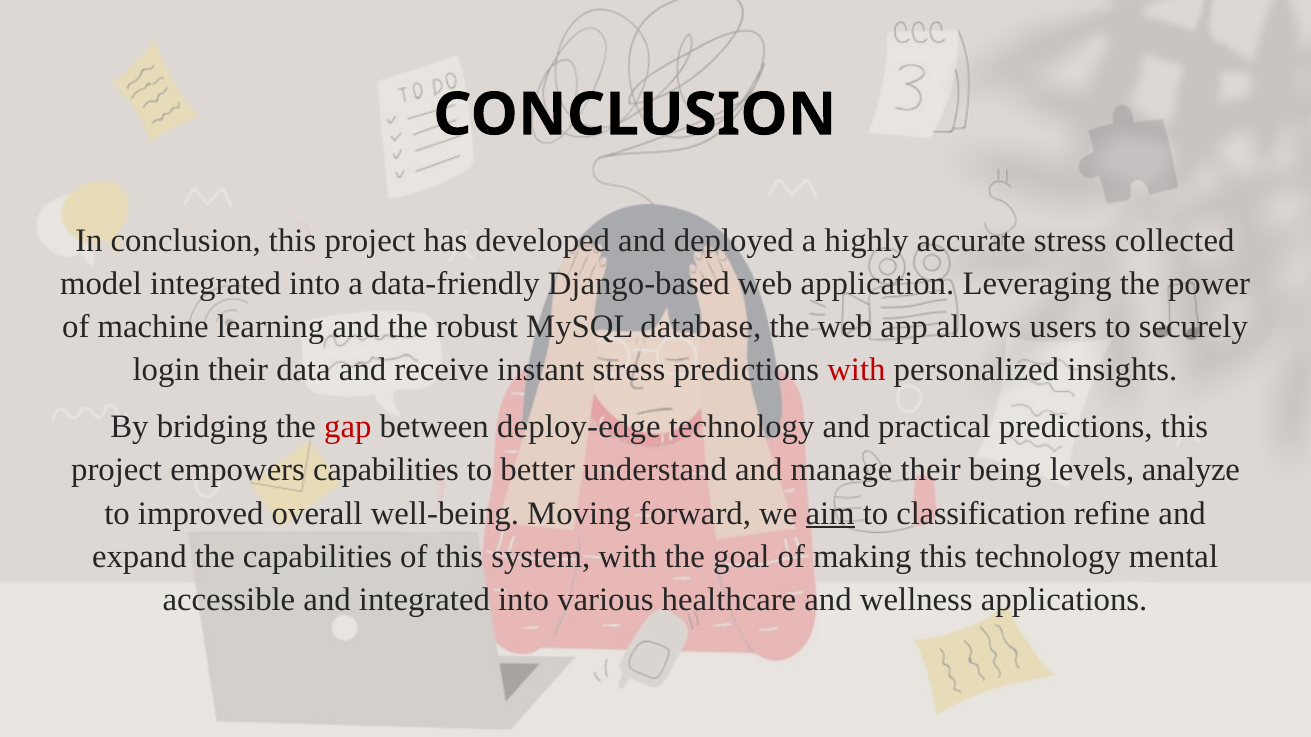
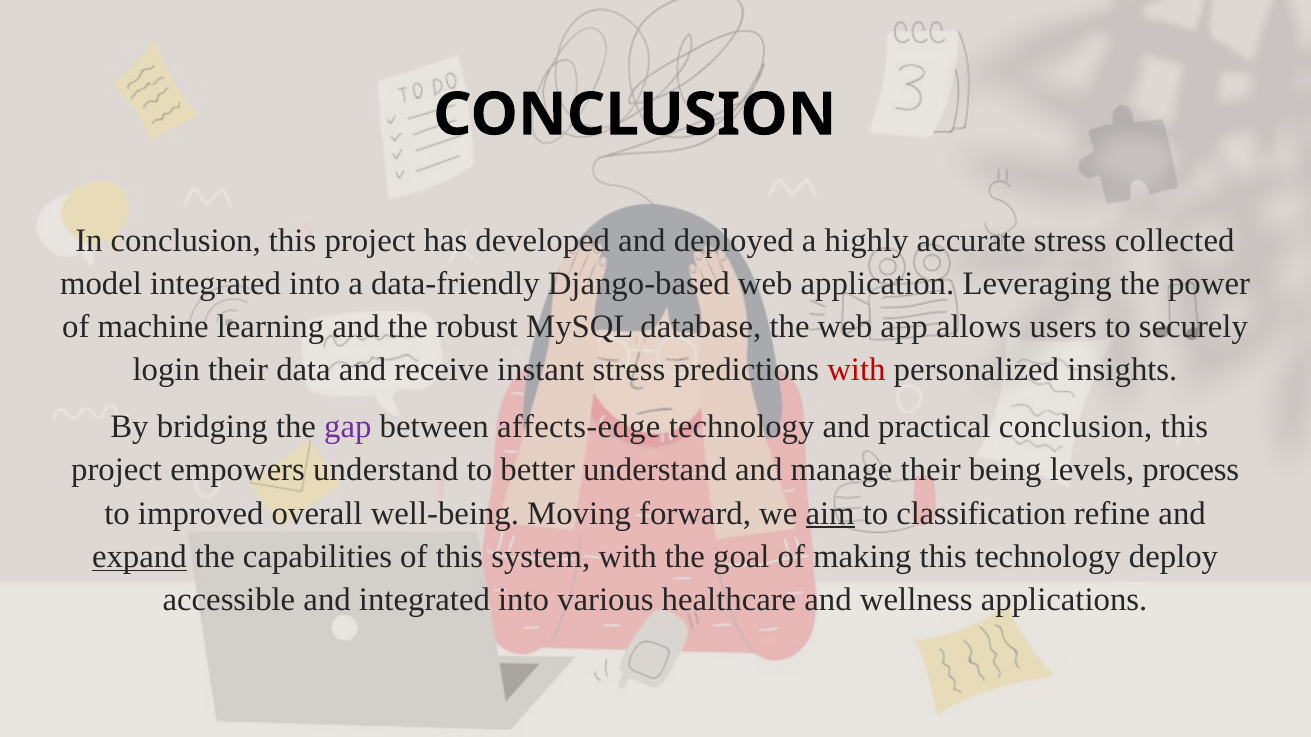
gap colour: red -> purple (348, 427)
deploy-edge: deploy-edge -> affects-edge (579, 427)
practical predictions: predictions -> conclusion (1076, 427)
empowers capabilities: capabilities -> understand (386, 470)
analyze: analyze -> process (1191, 470)
expand underline: none -> present (139, 557)
mental: mental -> deploy (1174, 557)
